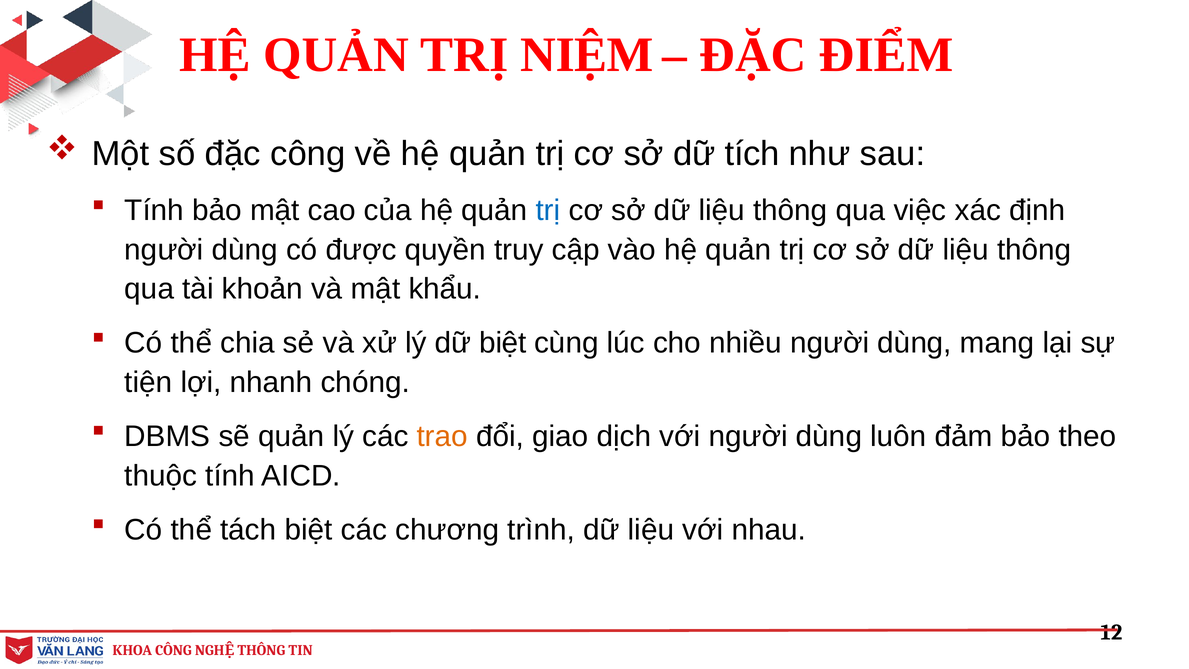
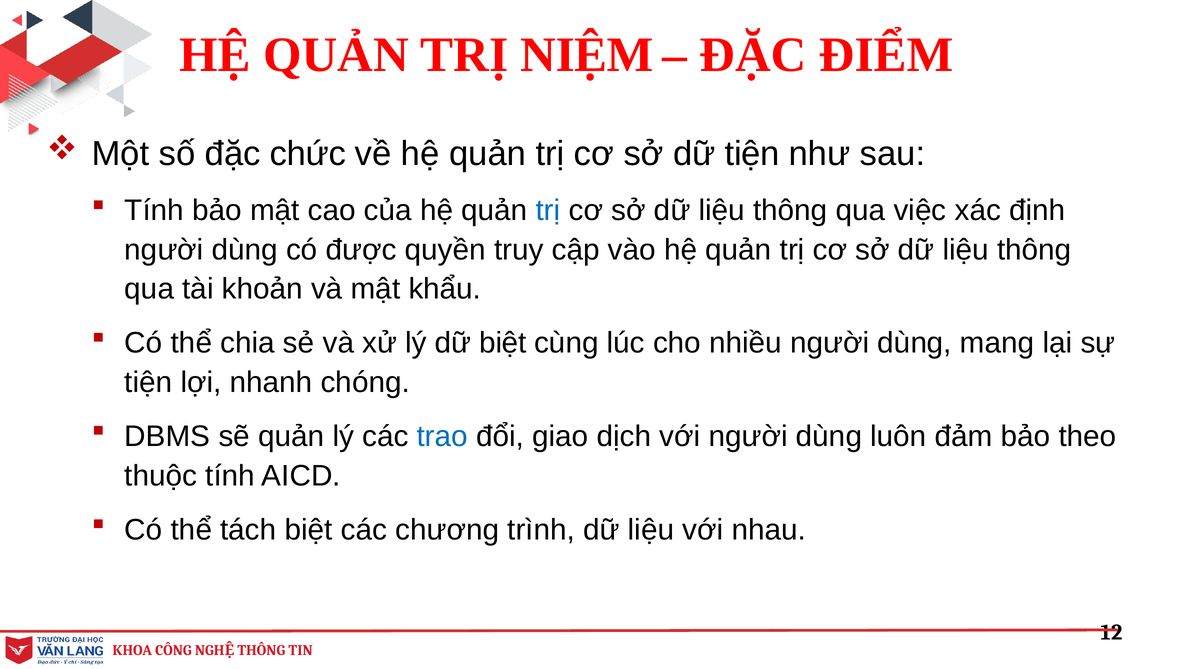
đặc công: công -> chức (308, 154)
dữ tích: tích -> tiện (752, 154)
trao colour: orange -> blue (442, 436)
